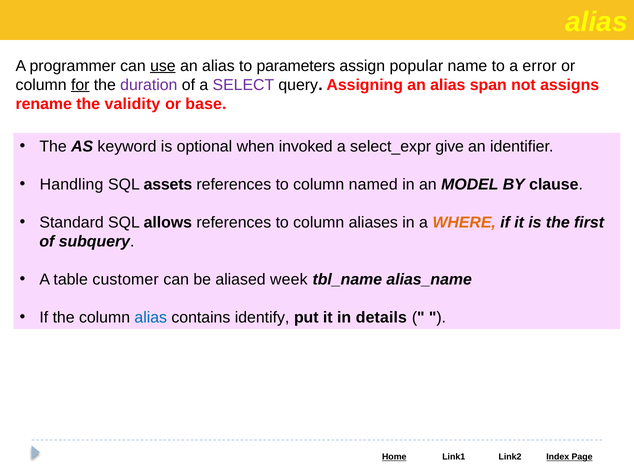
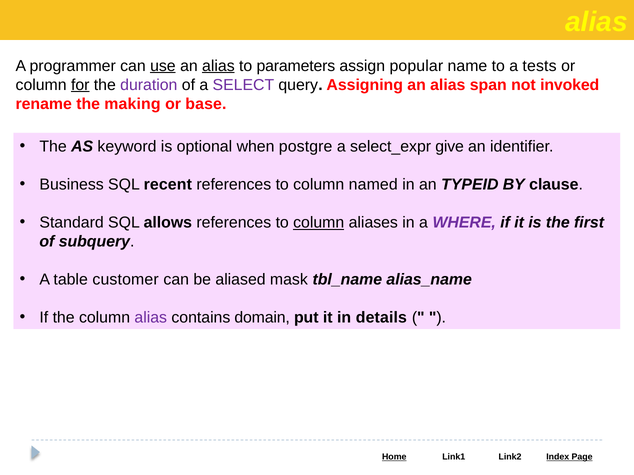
alias underline: none -> present (218, 66)
error: error -> tests (540, 66)
assigns: assigns -> invoked (570, 85)
validity: validity -> making (132, 104)
invoked: invoked -> postgre (306, 147)
Handling: Handling -> Business (72, 185)
assets: assets -> recent (168, 185)
MODEL: MODEL -> TYPEID (470, 185)
column underline: none -> present (319, 223)
WHERE colour: orange -> purple (464, 223)
week: week -> mask (289, 280)
alias colour: blue -> purple (151, 318)
identify: identify -> domain (262, 318)
